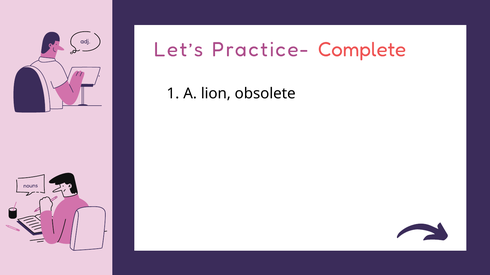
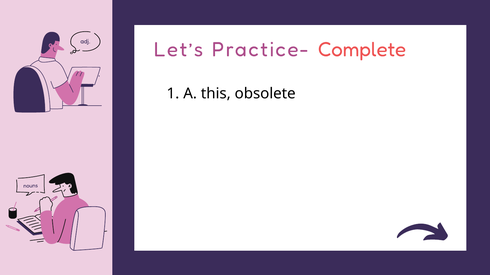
lion: lion -> this (216, 94)
